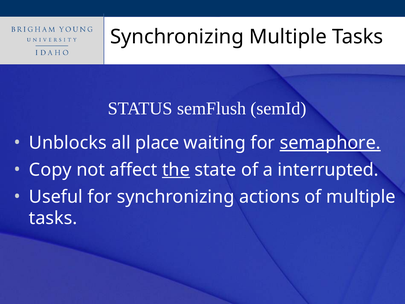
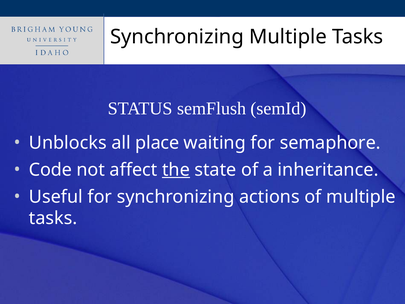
semaphore underline: present -> none (330, 143)
Copy: Copy -> Code (50, 170)
interrupted: interrupted -> inheritance (328, 170)
